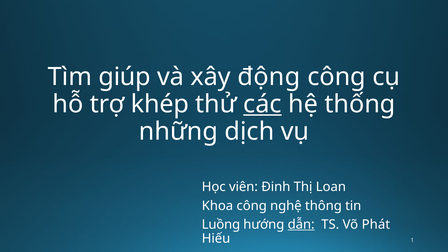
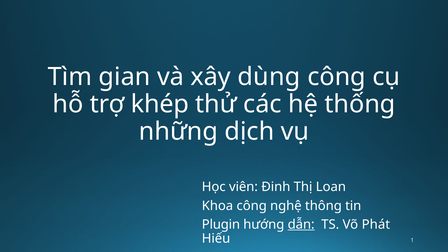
giúp: giúp -> gian (125, 77)
động: động -> dùng (269, 77)
các underline: present -> none (262, 104)
Luồng: Luồng -> Plugin (221, 224)
